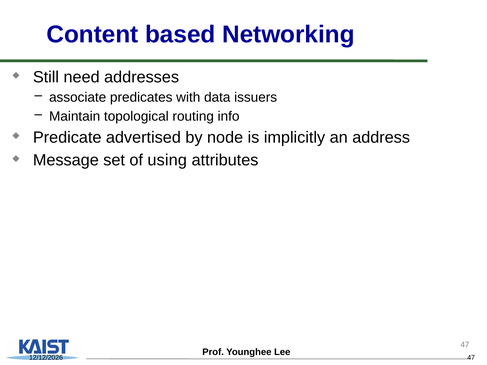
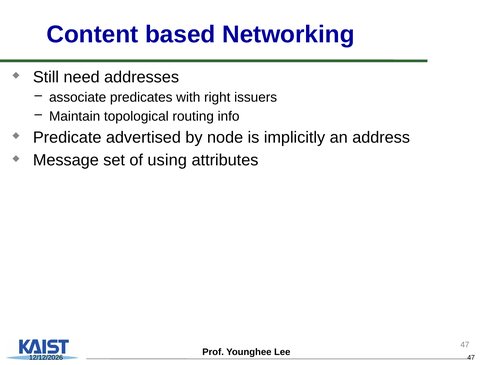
data: data -> right (217, 97)
